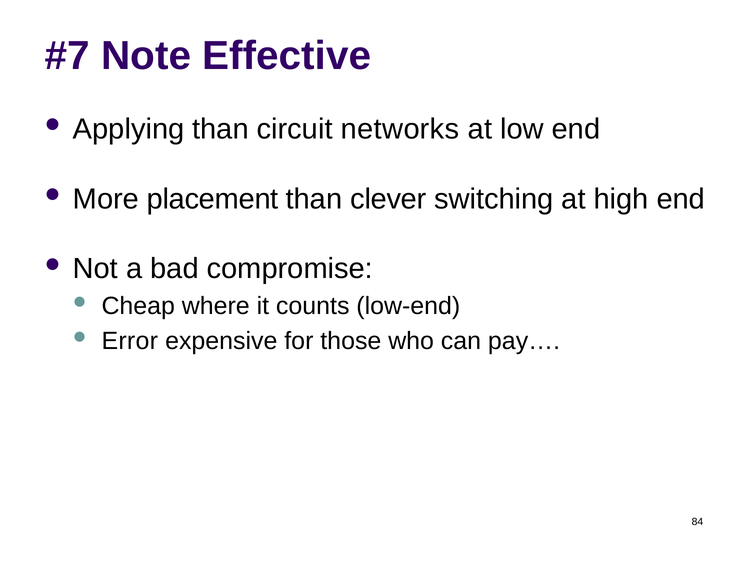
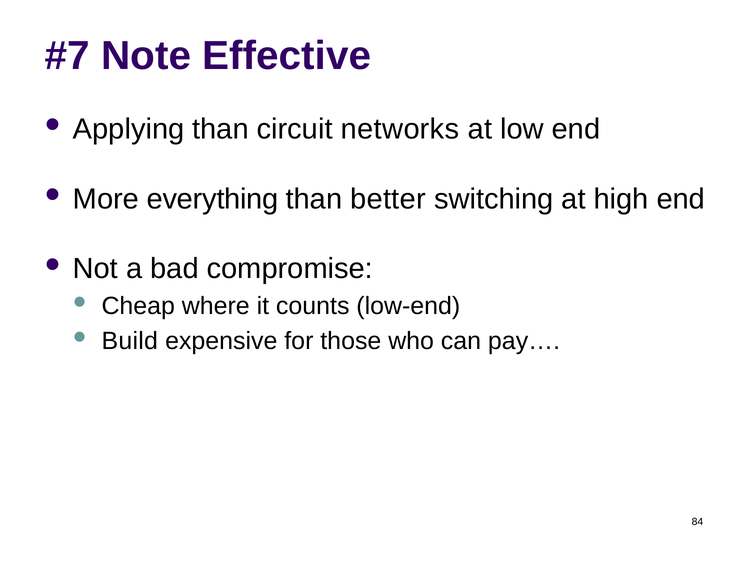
placement: placement -> everything (213, 199)
clever: clever -> better (388, 199)
Error: Error -> Build (130, 341)
